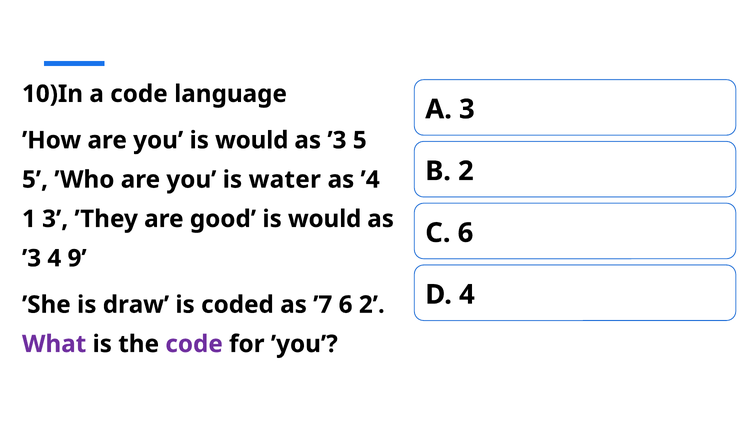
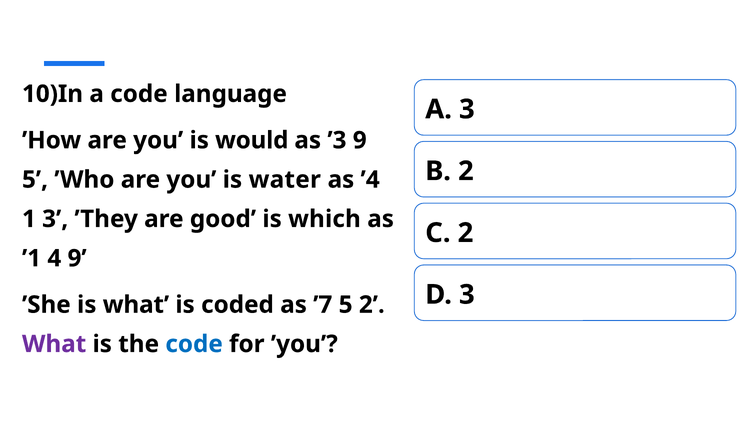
’3 5: 5 -> 9 (360, 140)
good is would: would -> which (324, 219)
6: 6 -> 2 (465, 233)
’3: ’3 -> ’1 (32, 258)
4: 4 -> 3 (467, 295)
is draw: draw -> what (136, 305)
’7 6: 6 -> 5 (346, 305)
code colour: purple -> blue (194, 344)
